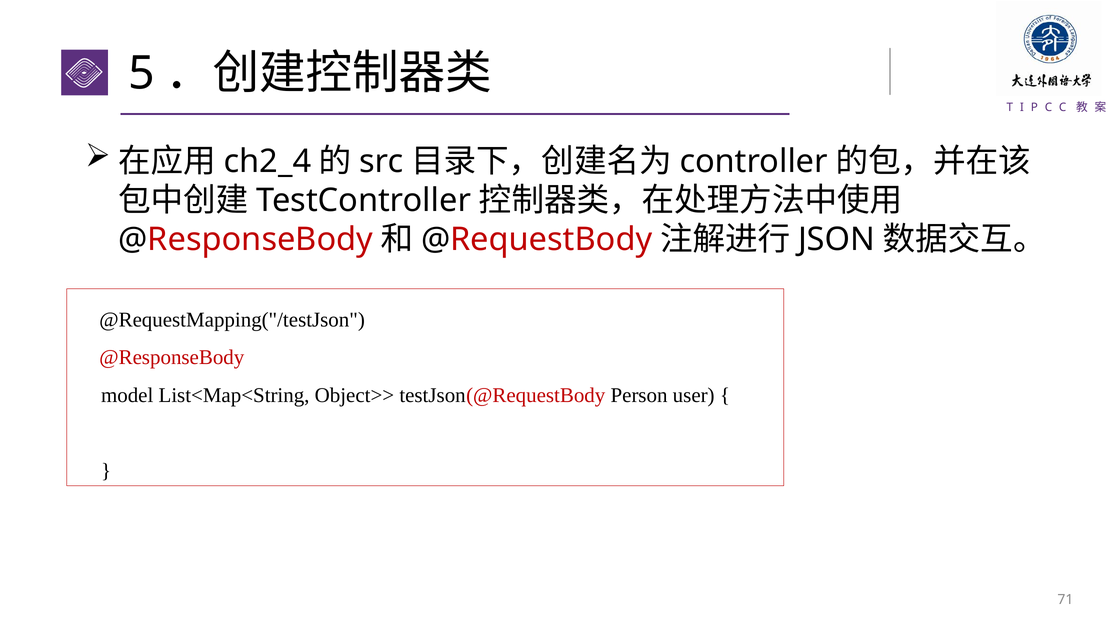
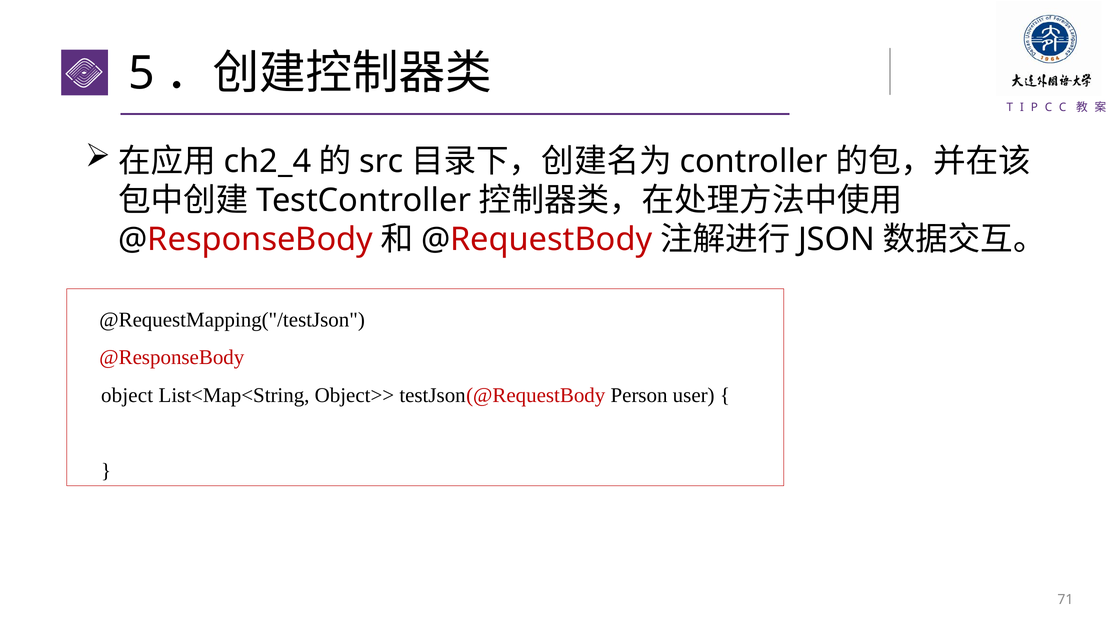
model: model -> object (127, 395)
